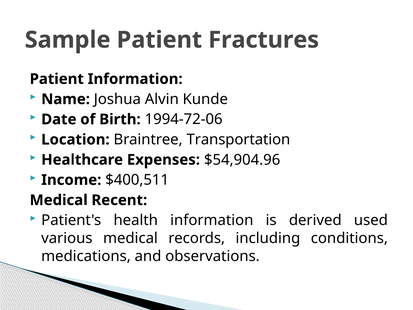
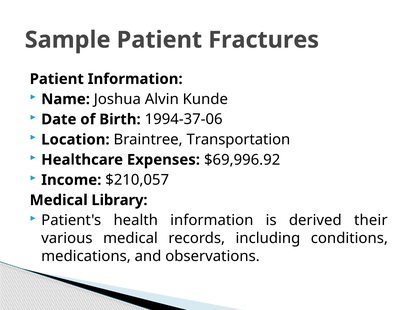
1994-72-06: 1994-72-06 -> 1994-37-06 (184, 119)
$54,904.96: $54,904.96 -> $69,996.92 (242, 160)
$400,511: $400,511 -> $210,057 (137, 180)
Recent: Recent -> Library (119, 200)
used: used -> their (371, 220)
